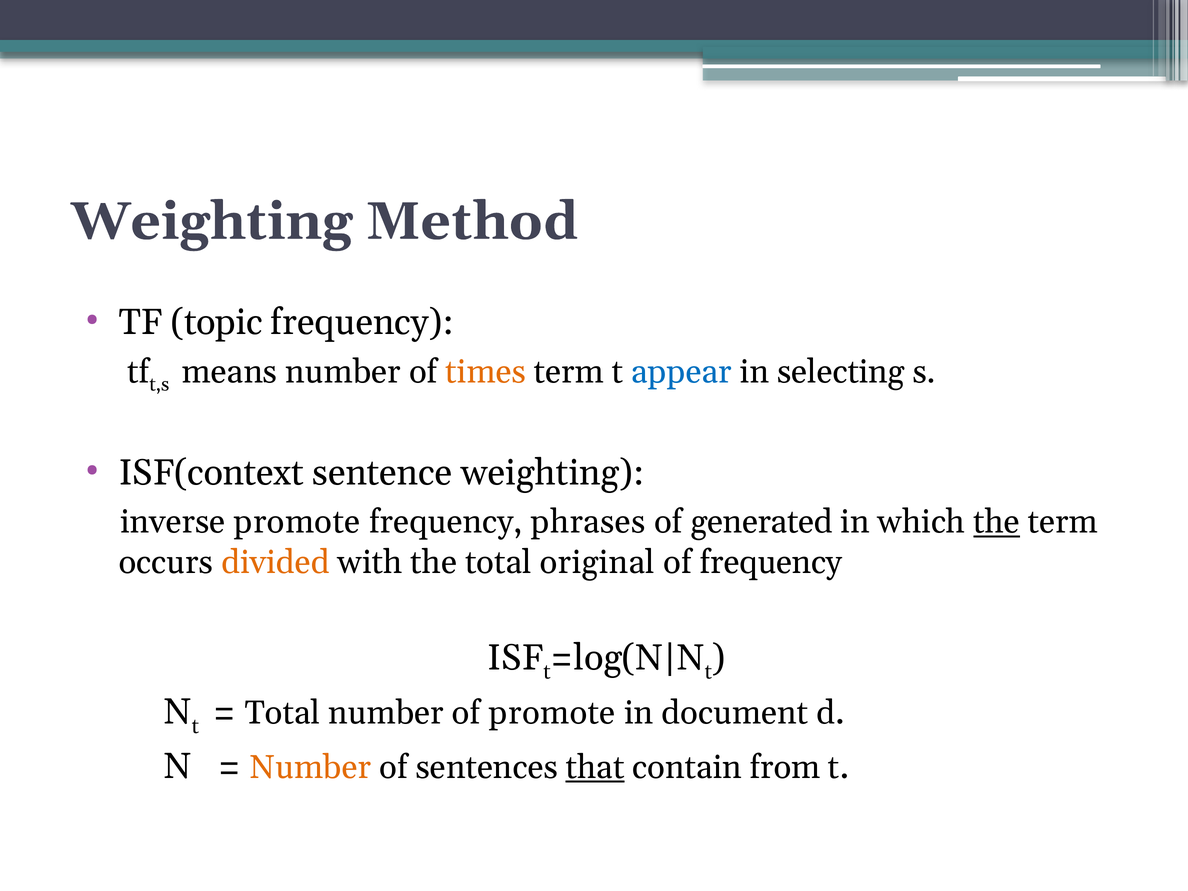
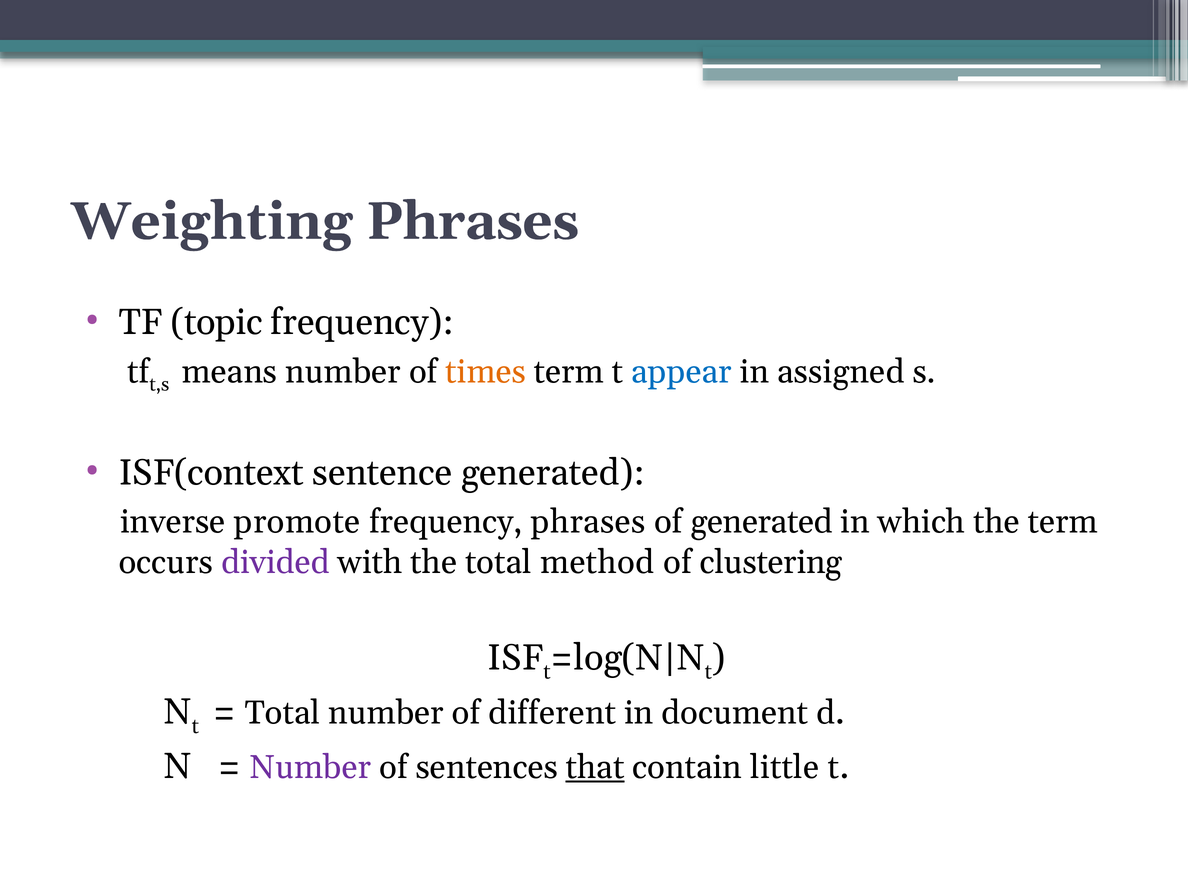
Weighting Method: Method -> Phrases (473, 221)
selecting: selecting -> assigned (841, 372)
sentence weighting: weighting -> generated (553, 473)
the underline: present -> none (997, 522)
divided colour: orange -> purple (275, 562)
original: original -> method (597, 562)
of frequency: frequency -> clustering (771, 562)
of promote: promote -> different (552, 713)
Number colour: orange -> purple (311, 768)
from: from -> little (785, 768)
